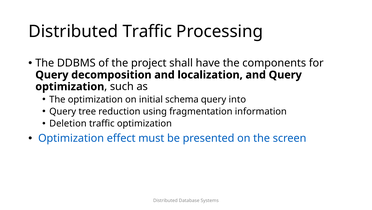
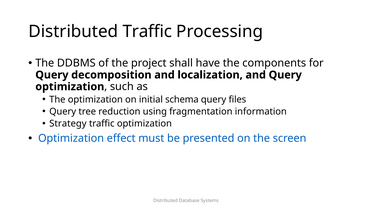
into: into -> files (237, 99)
Deletion: Deletion -> Strategy (68, 123)
